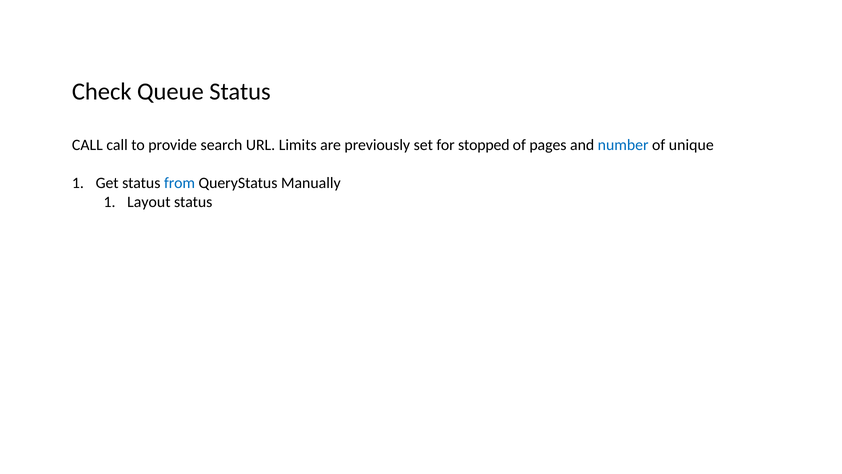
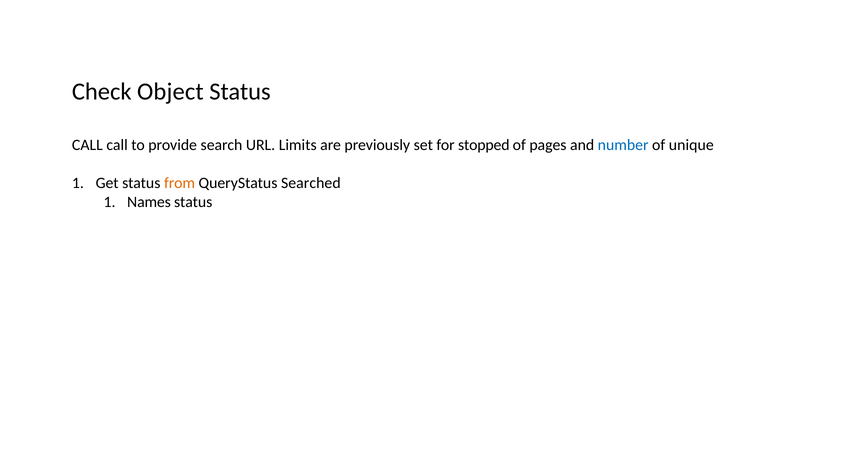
Queue: Queue -> Object (170, 92)
from colour: blue -> orange (180, 183)
Manually: Manually -> Searched (311, 183)
Layout: Layout -> Names (149, 202)
